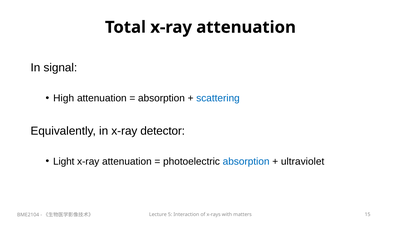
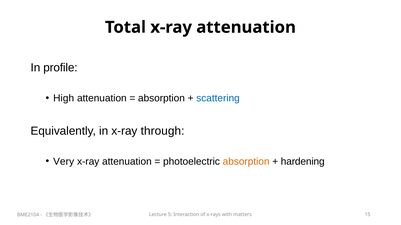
signal: signal -> profile (60, 68)
detector: detector -> through (163, 131)
Light: Light -> Very (64, 162)
absorption colour: blue -> orange (246, 162)
ultraviolet: ultraviolet -> hardening (303, 162)
